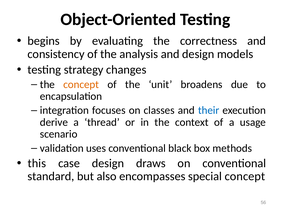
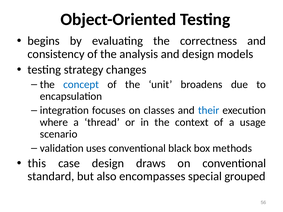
concept colour: orange -> blue (81, 84)
derive: derive -> where (54, 122)
special concept: concept -> grouped (245, 177)
